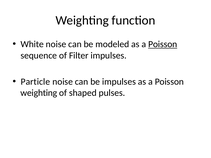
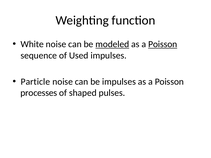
modeled underline: none -> present (112, 44)
Filter: Filter -> Used (79, 56)
weighting: weighting -> processes (39, 93)
